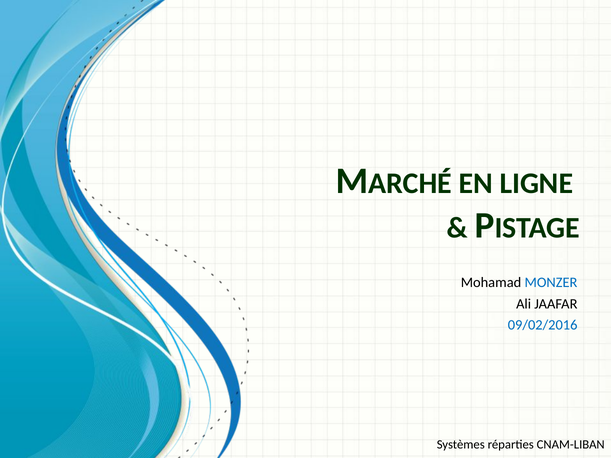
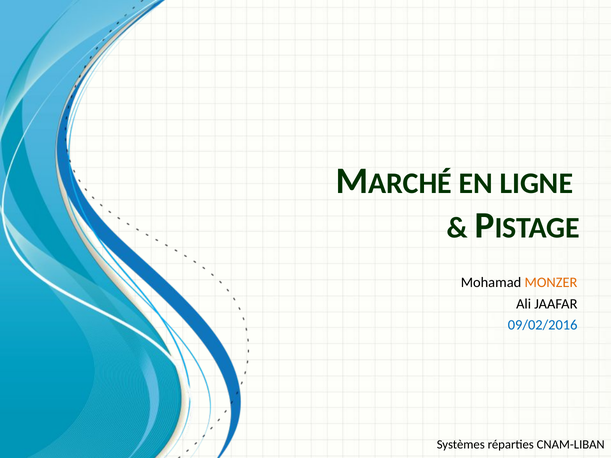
MONZER colour: blue -> orange (551, 283)
